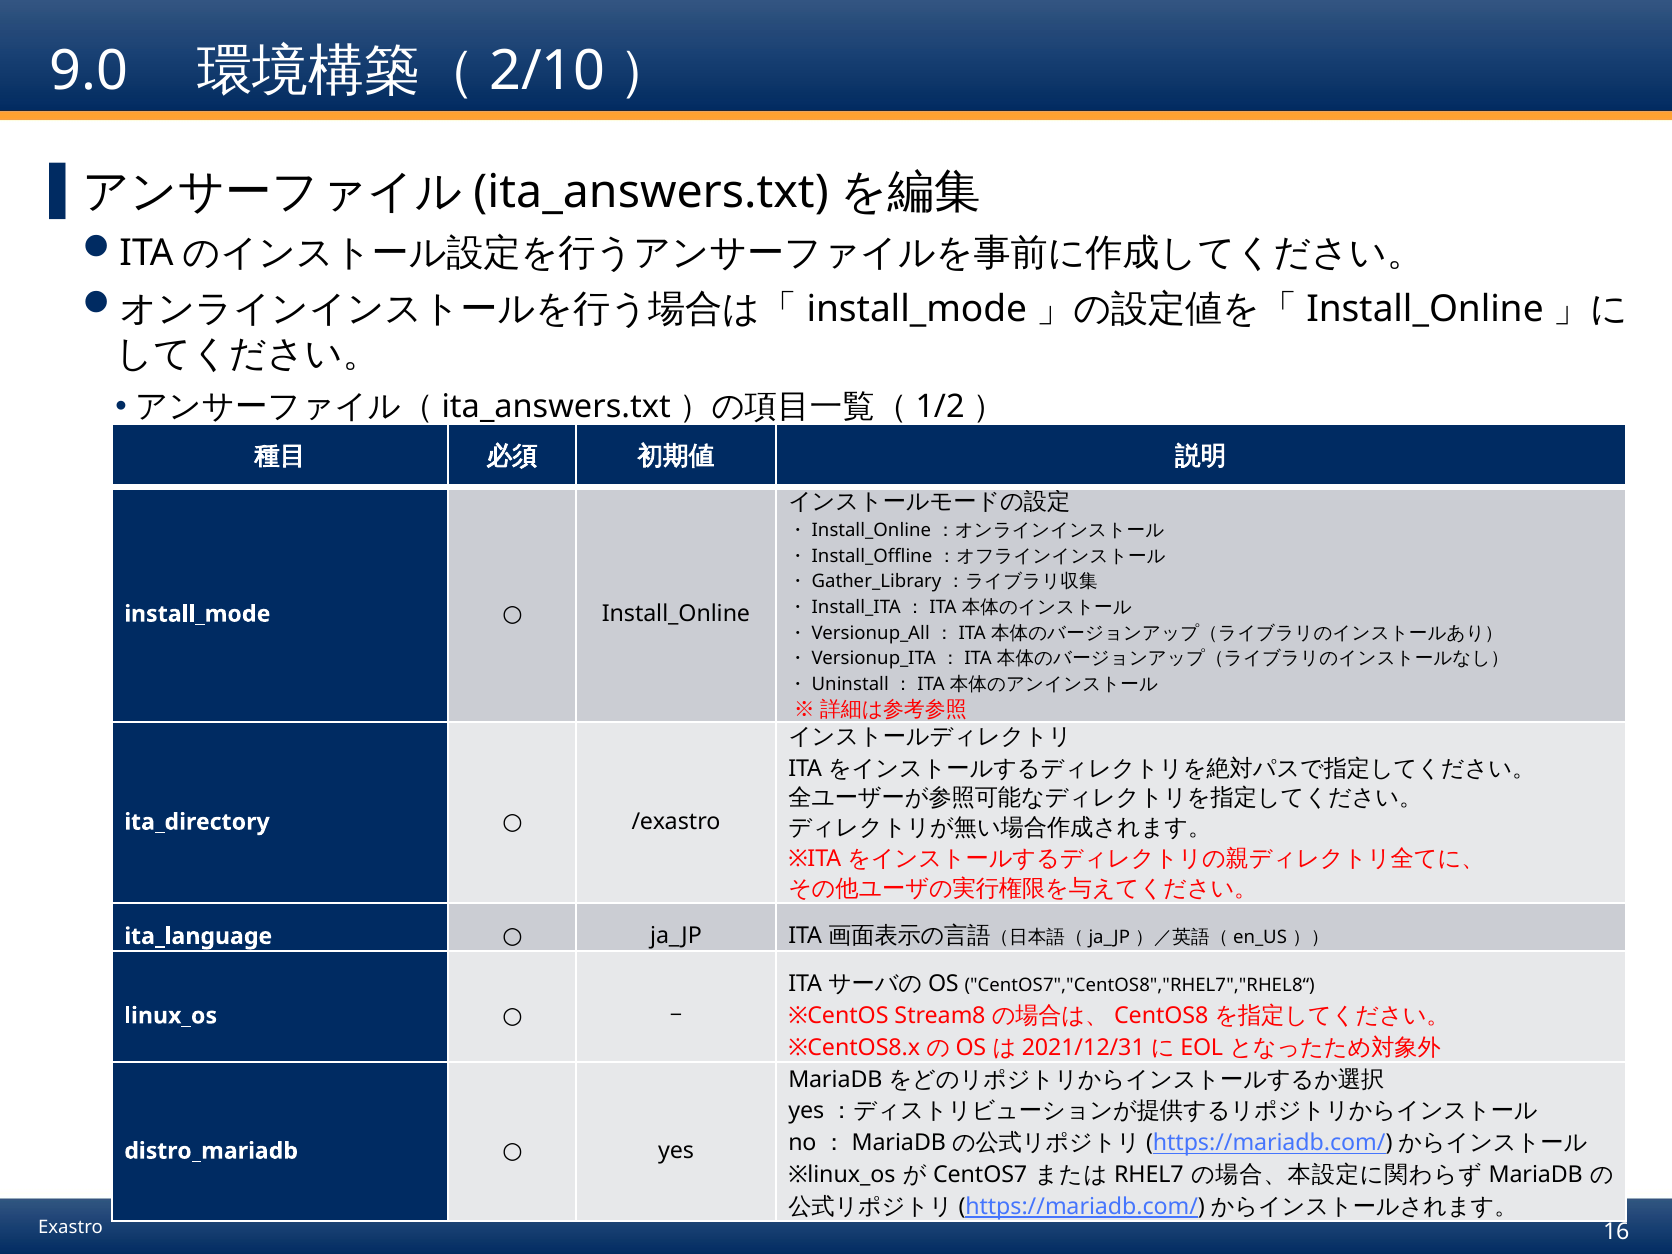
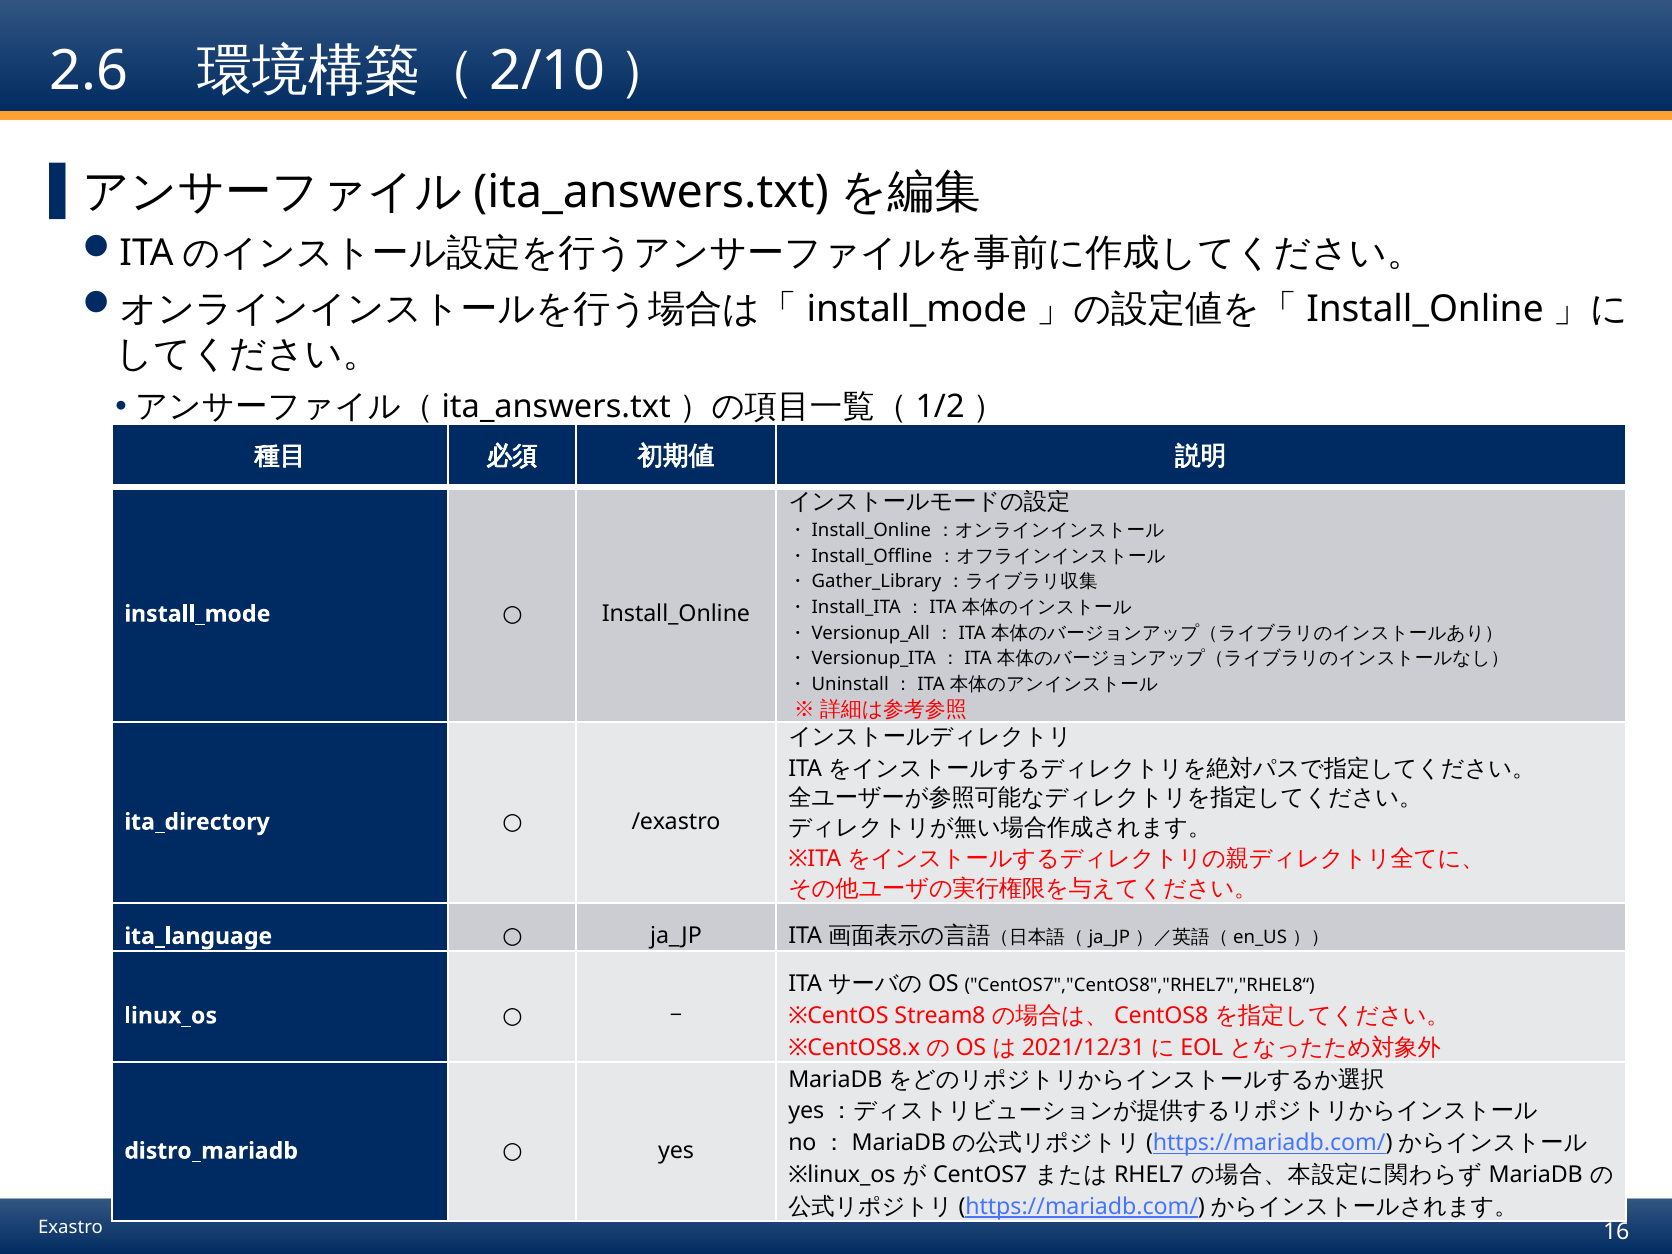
9.0: 9.0 -> 2.6 (89, 71)
